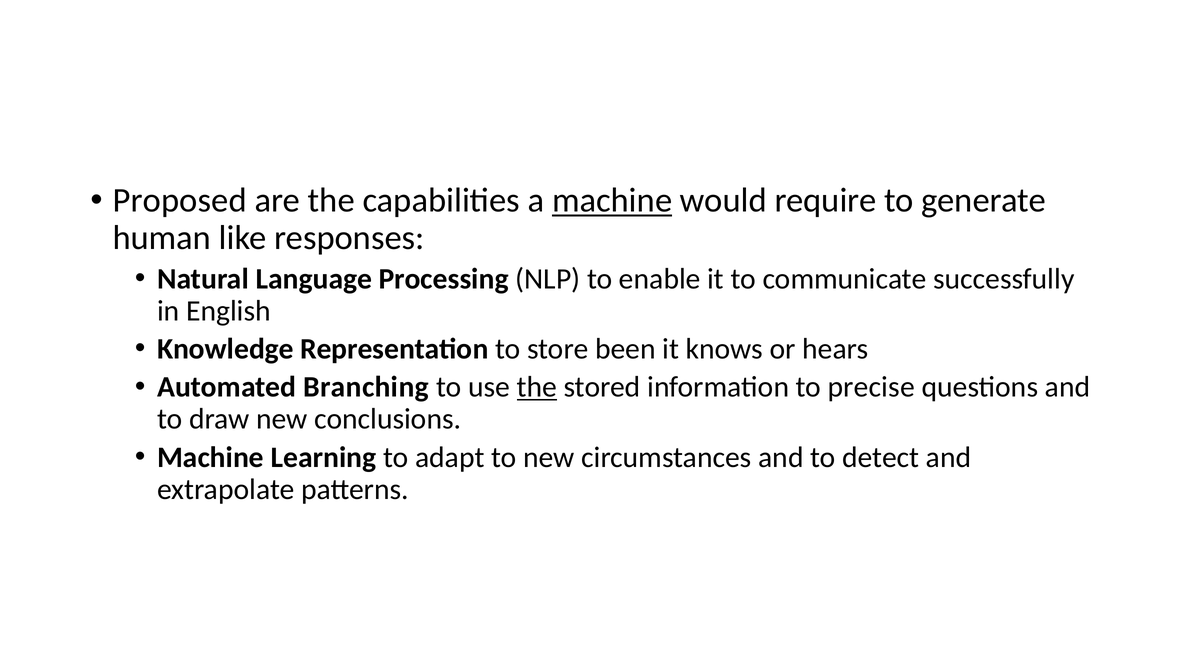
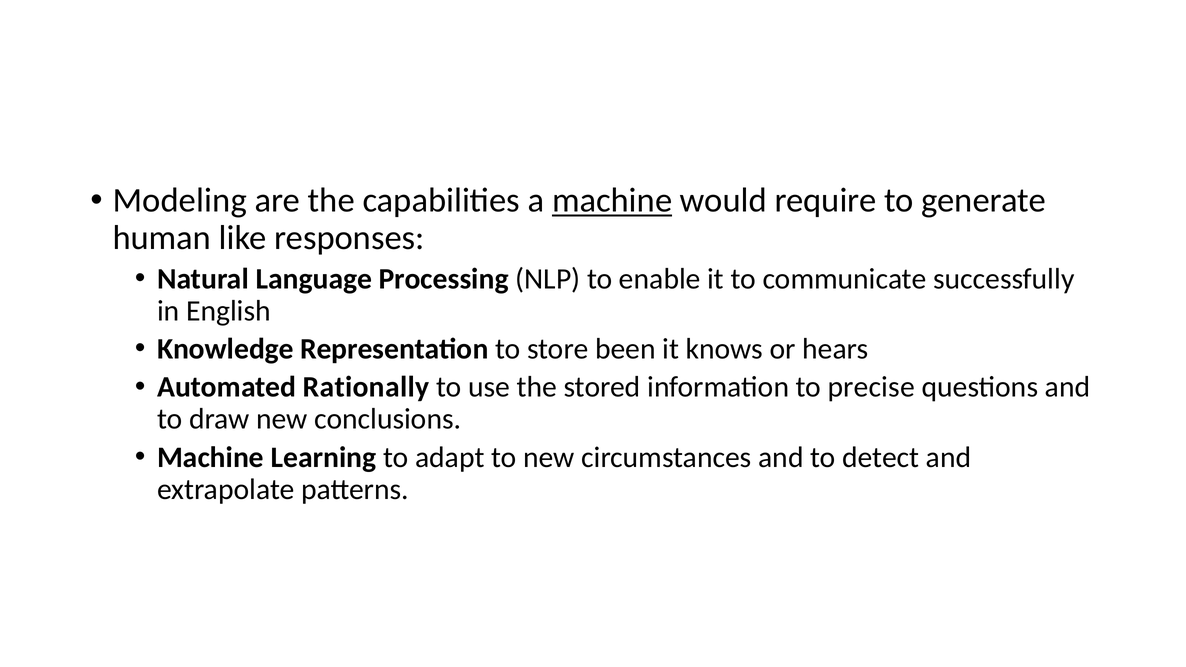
Proposed: Proposed -> Modeling (180, 201)
Branching: Branching -> Rationally (366, 387)
the underline: present -> none (537, 387)
